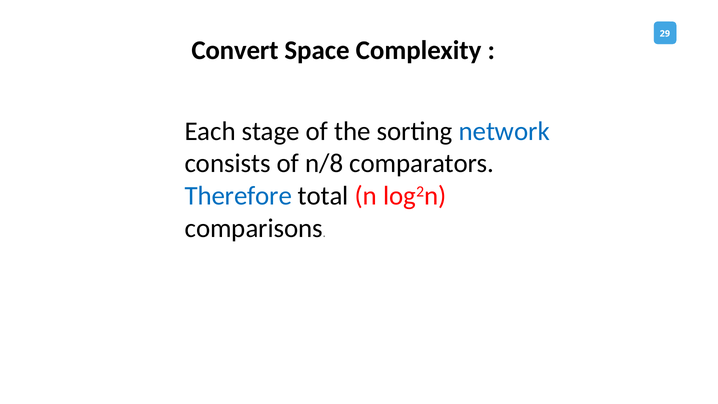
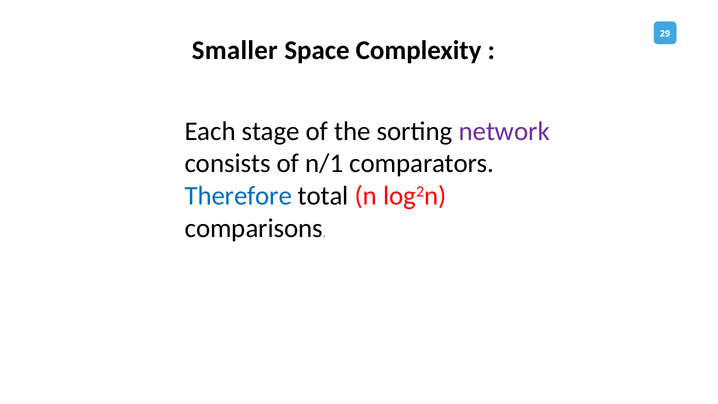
Convert: Convert -> Smaller (235, 51)
network colour: blue -> purple (504, 131)
n/8: n/8 -> n/1 (324, 164)
